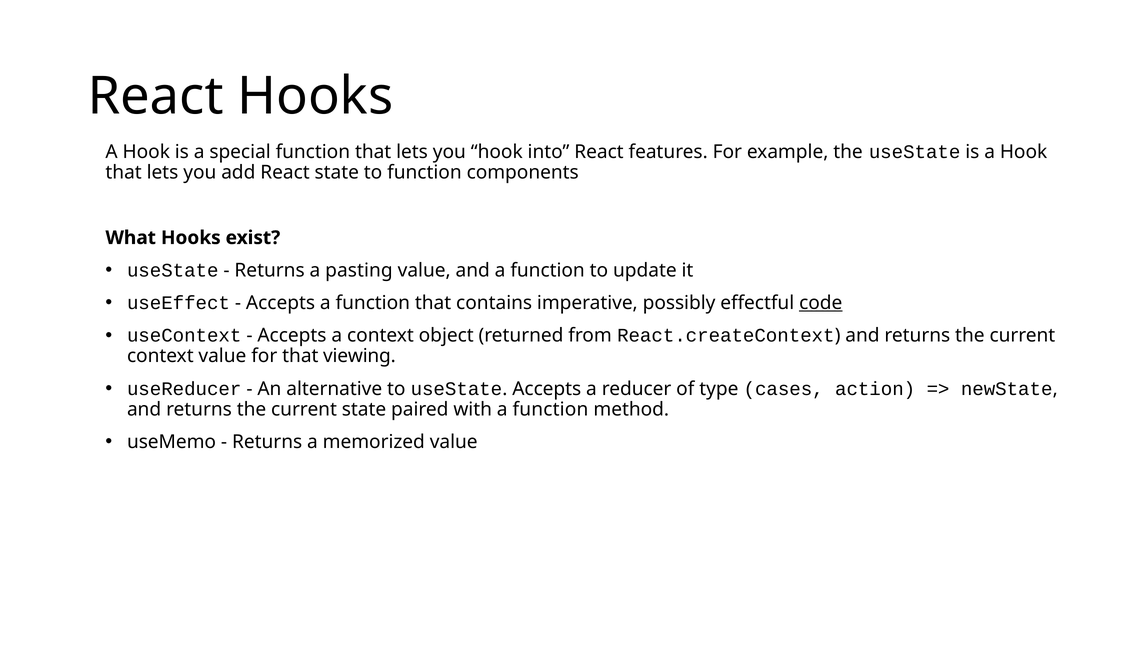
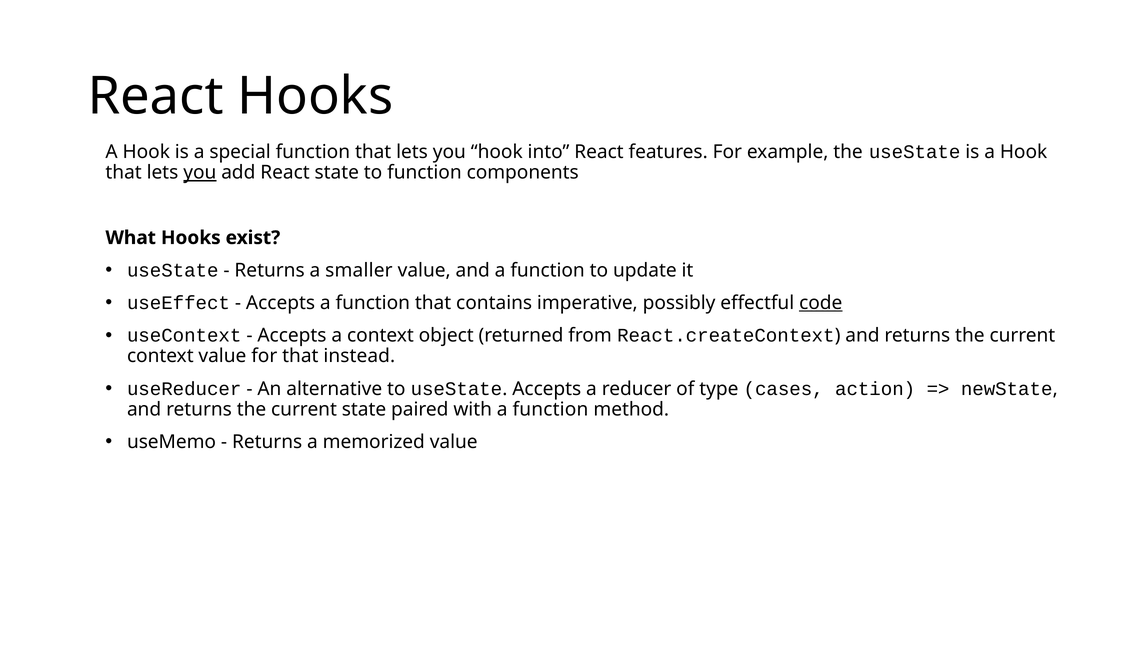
you underline: none -> present (200, 172)
pasting: pasting -> smaller (359, 270)
viewing: viewing -> instead (359, 356)
